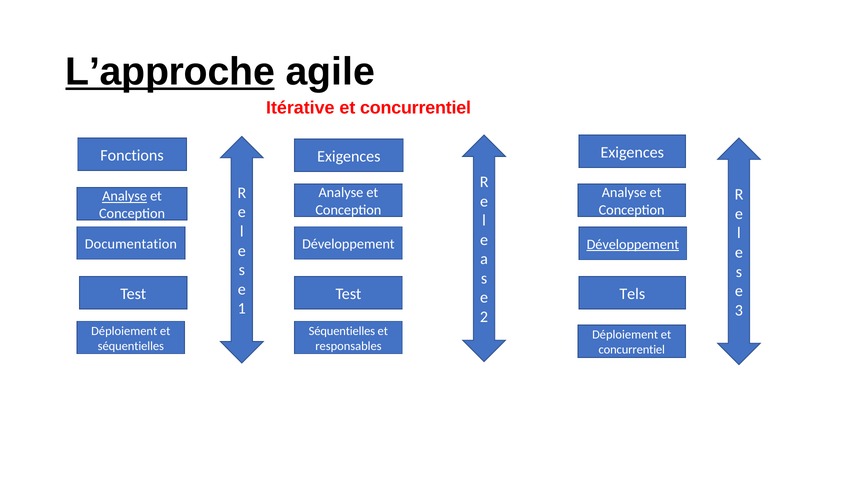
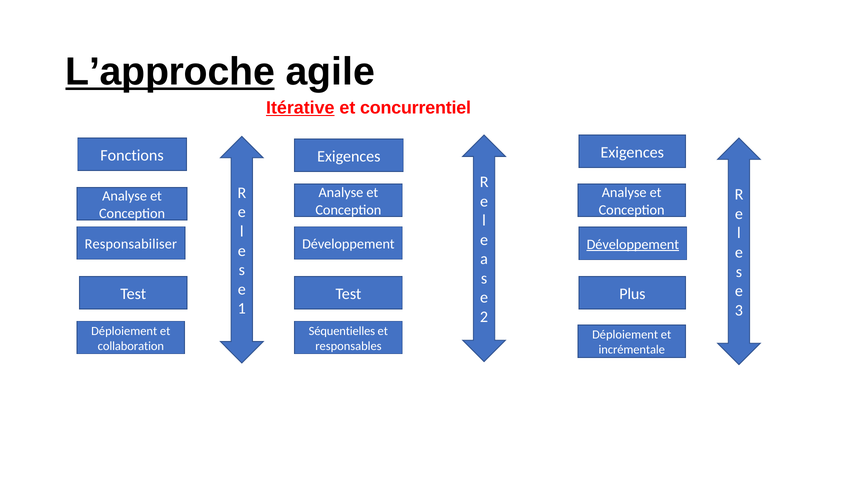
Itérative underline: none -> present (300, 108)
Analyse underline: present -> none (125, 196)
Documentation: Documentation -> Responsabiliser (131, 244)
Tels: Tels -> Plus (632, 294)
séquentielles: séquentielles -> collaboration (131, 346)
concurrentiel: concurrentiel -> incrémentale (632, 350)
